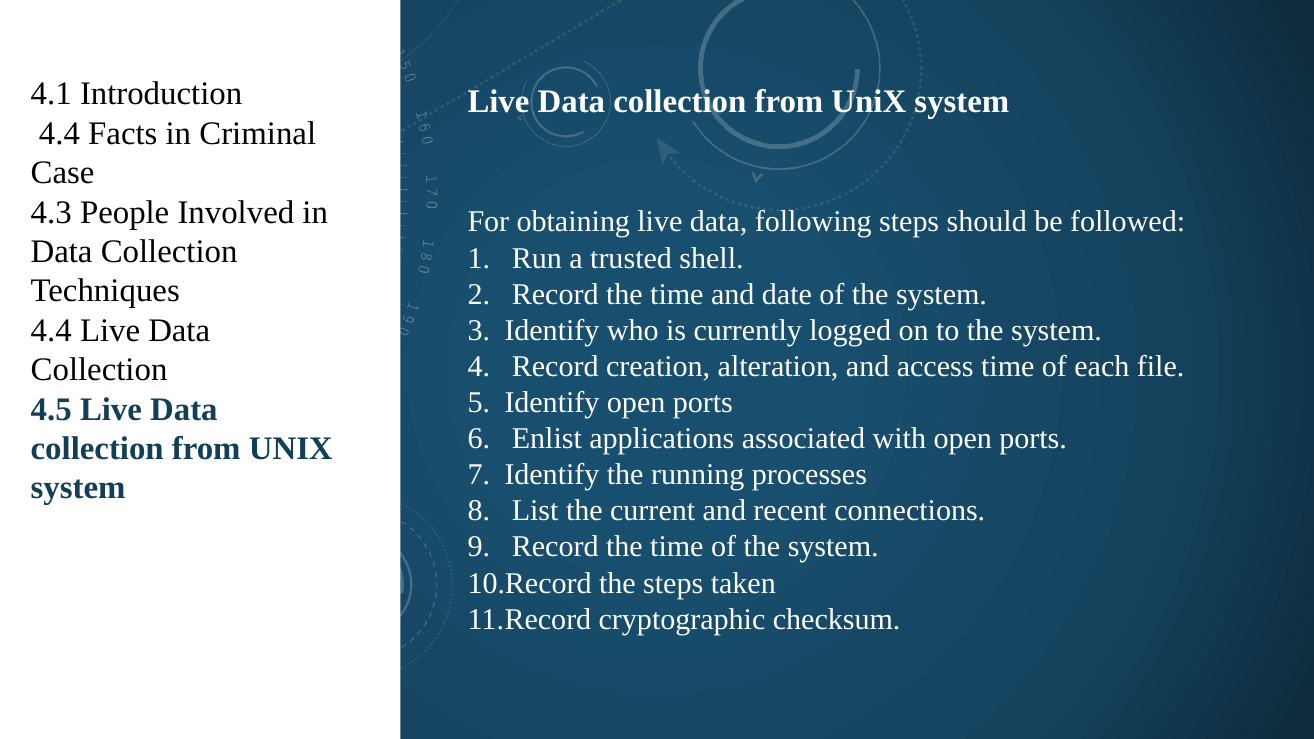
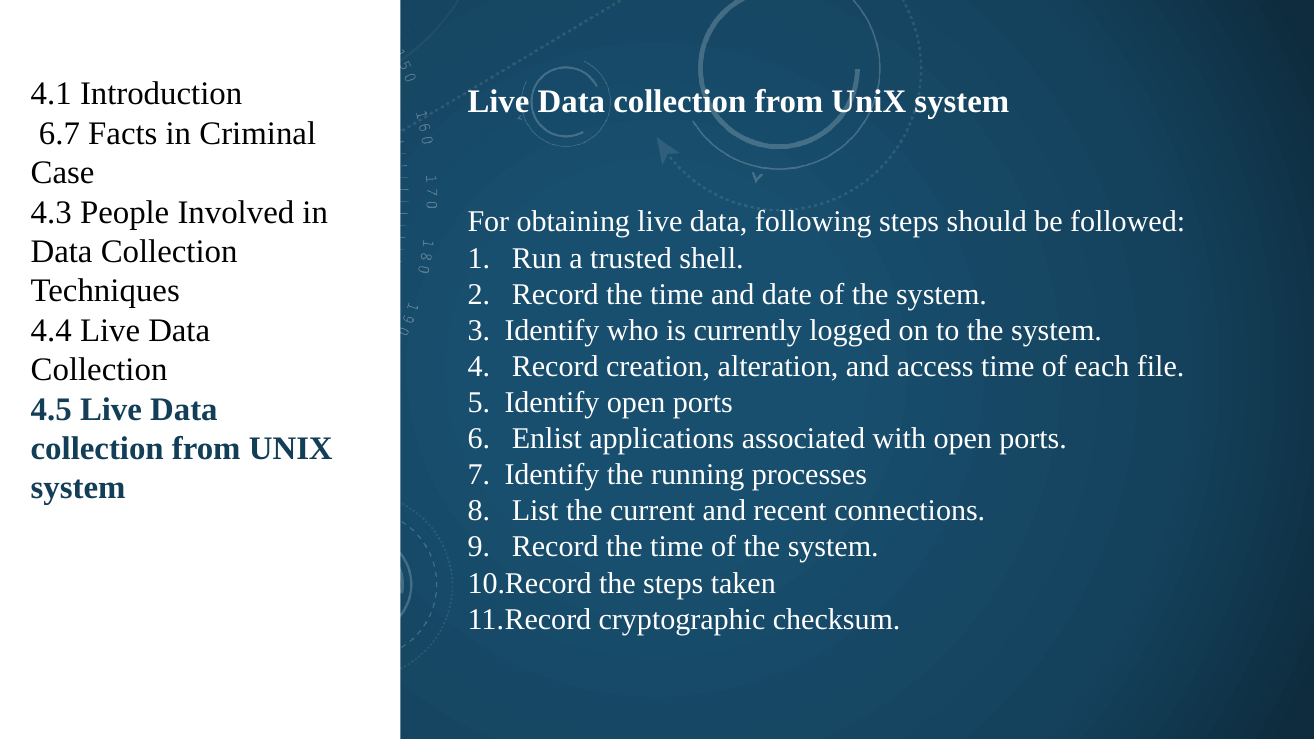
4.4: 4.4 -> 6.7 (59, 133)
